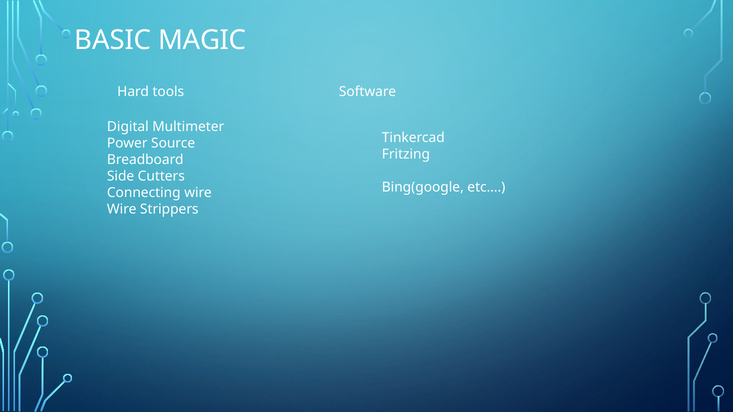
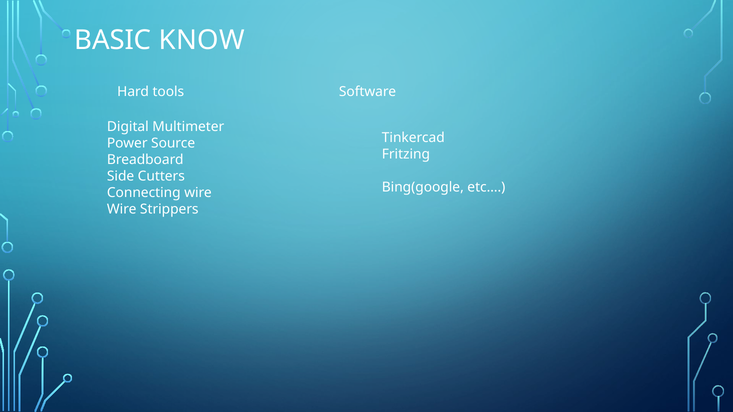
MAGIC: MAGIC -> KNOW (202, 40)
